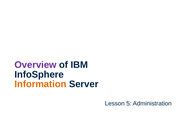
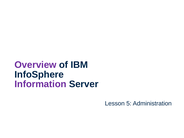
Information colour: orange -> purple (40, 84)
